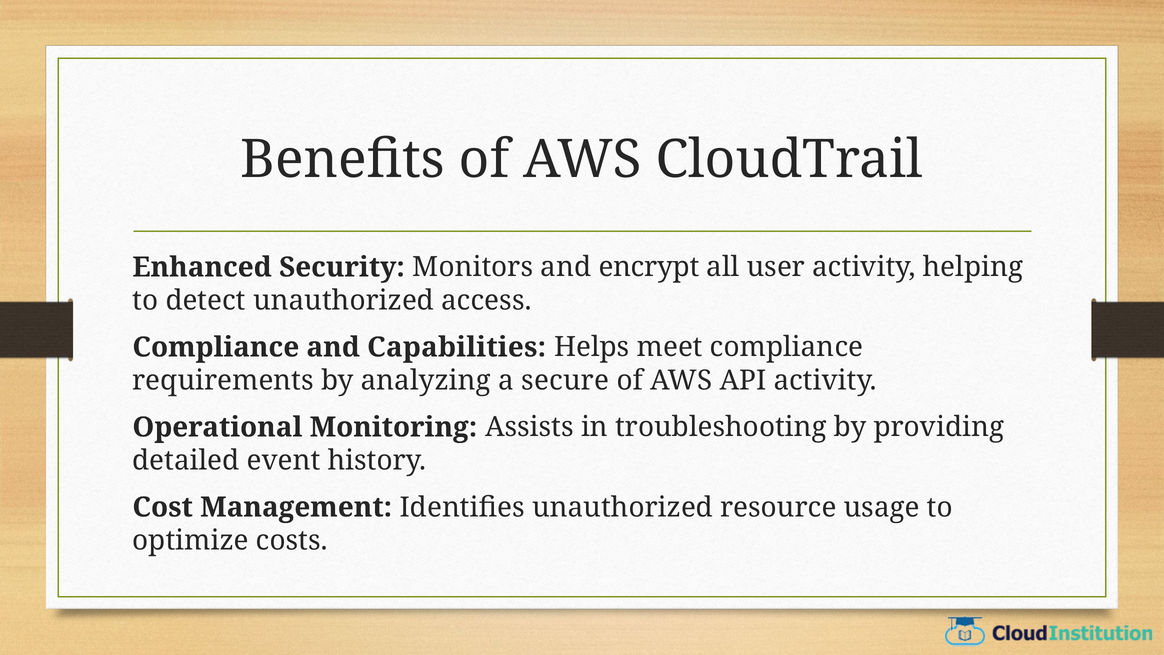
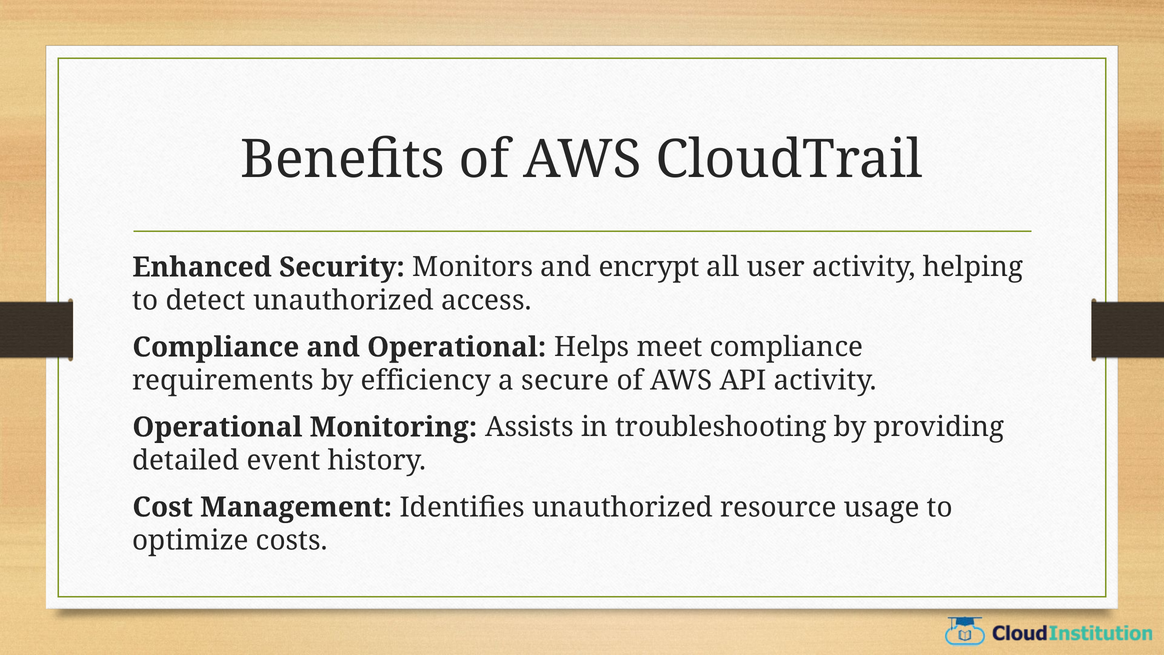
and Capabilities: Capabilities -> Operational (457, 347)
analyzing: analyzing -> efficiency (426, 381)
